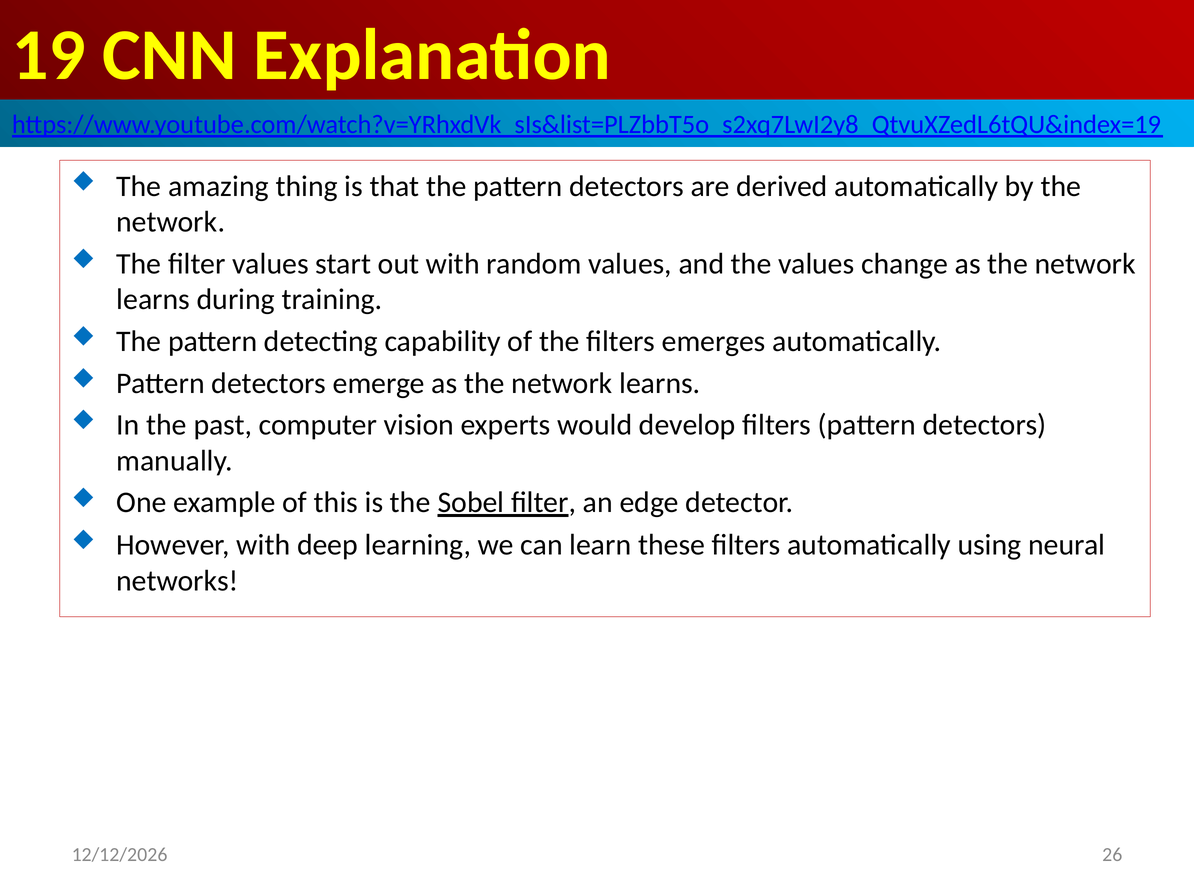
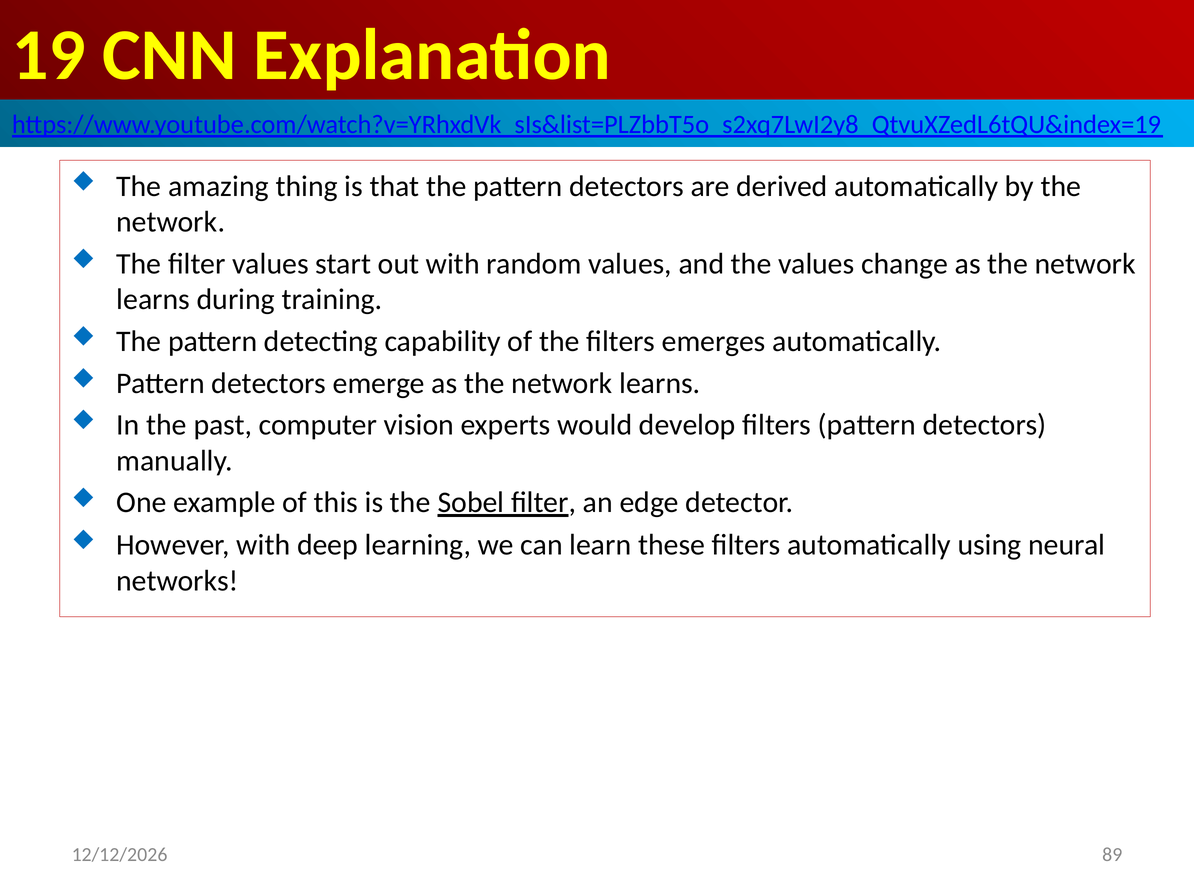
26: 26 -> 89 (1112, 855)
